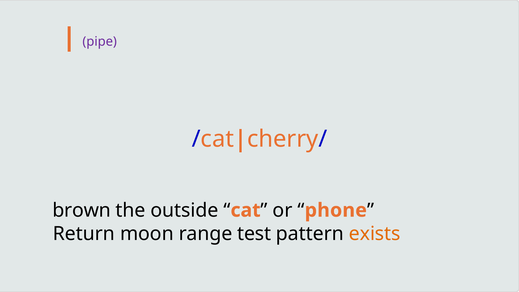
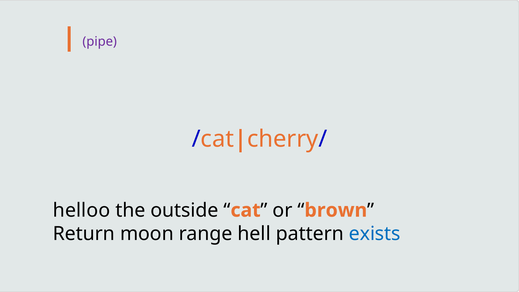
brown: brown -> helloo (82, 210)
phone: phone -> brown (336, 210)
test: test -> hell (254, 234)
exists colour: orange -> blue (375, 234)
